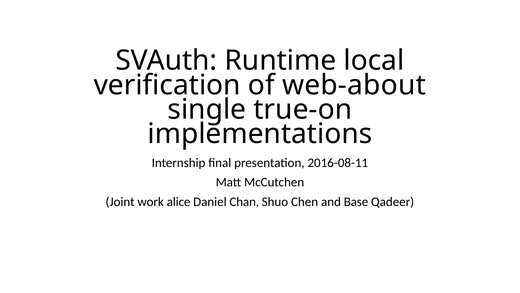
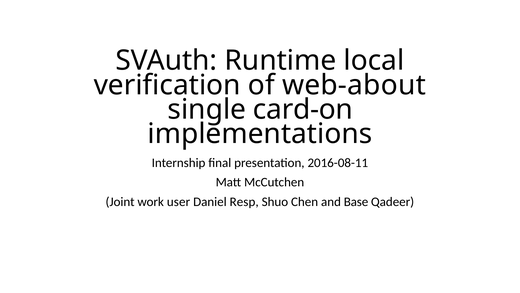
true-on: true-on -> card-on (303, 109)
alice: alice -> user (178, 201)
Chan: Chan -> Resp (244, 201)
